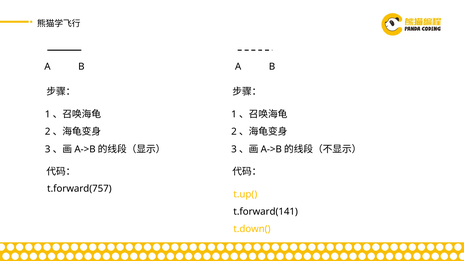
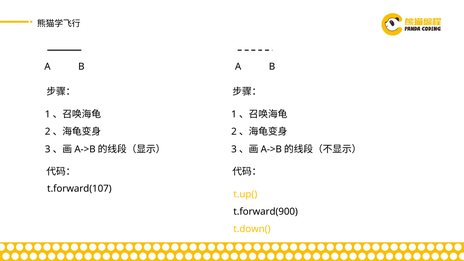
t.forward(757: t.forward(757 -> t.forward(107 (79, 189)
t.forward(141: t.forward(141 -> t.forward(900 (266, 212)
